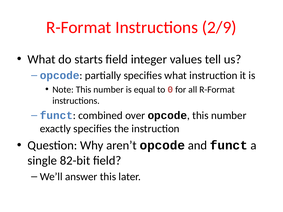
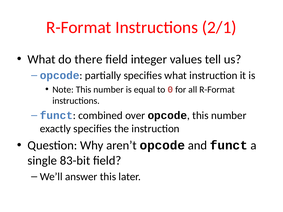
2/9: 2/9 -> 2/1 (219, 27)
starts: starts -> there (89, 59)
82-bit: 82-bit -> 83-bit (75, 161)
